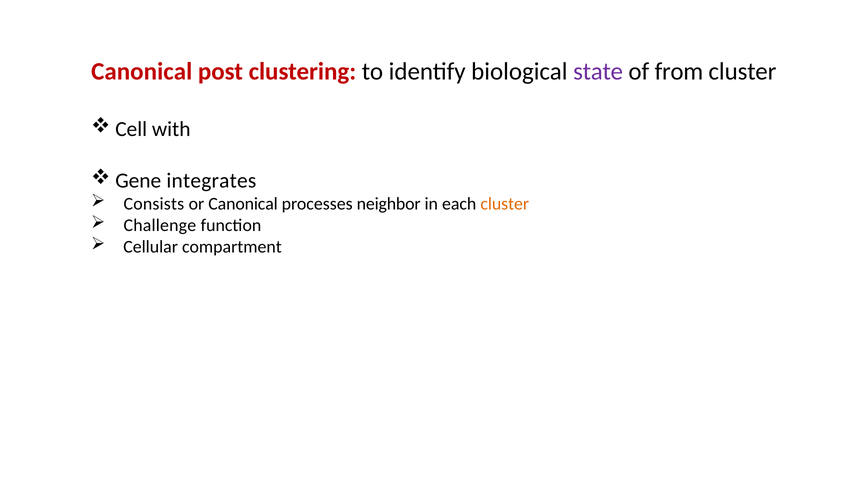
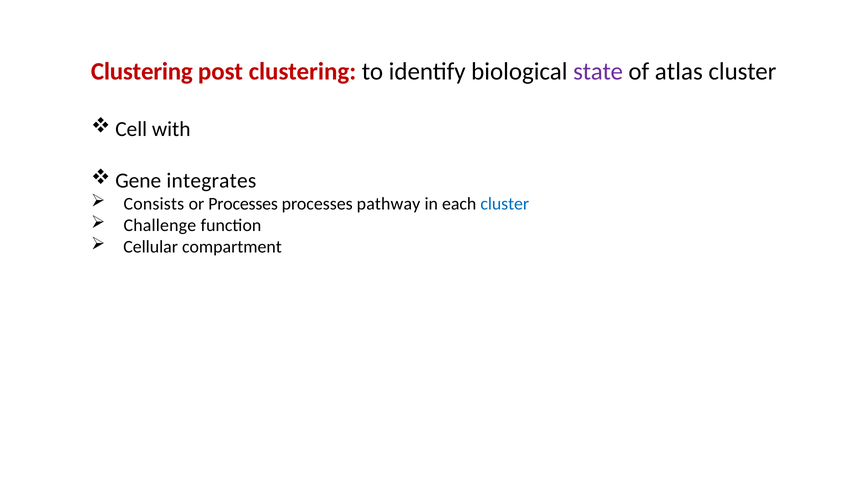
Canonical: Canonical -> Clustering (142, 72)
from: from -> atlas (679, 72)
or Canonical: Canonical -> Processes (243, 204)
neighbor: neighbor -> pathway (389, 204)
cluster colour: orange -> blue (505, 204)
